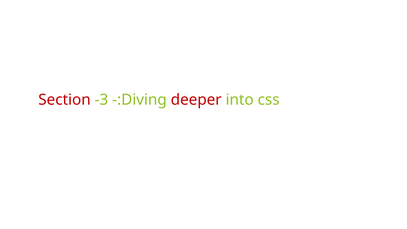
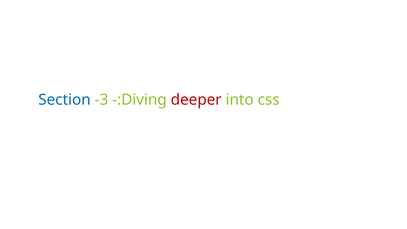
Section colour: red -> blue (64, 100)
